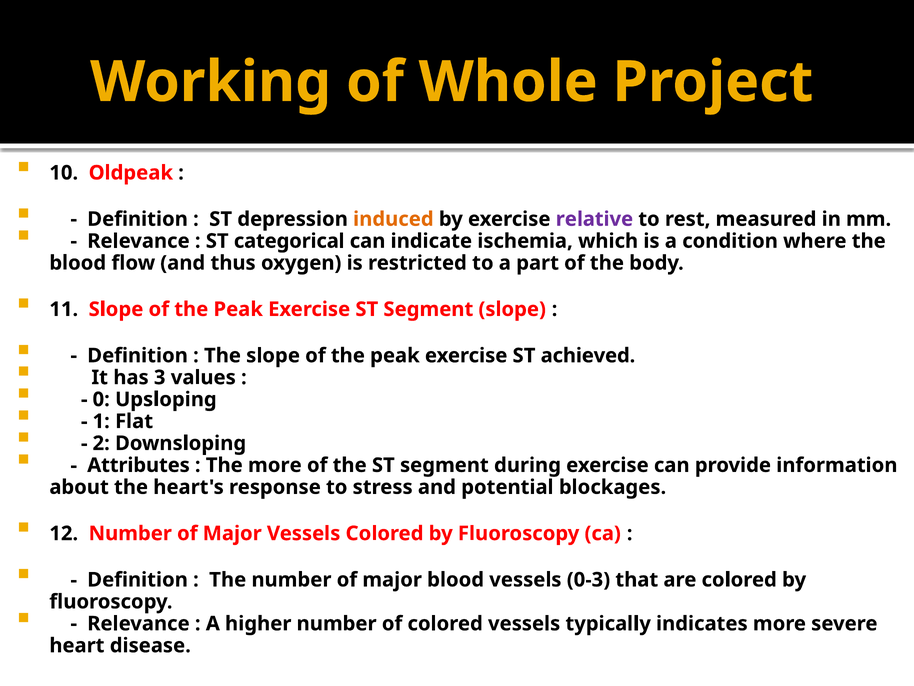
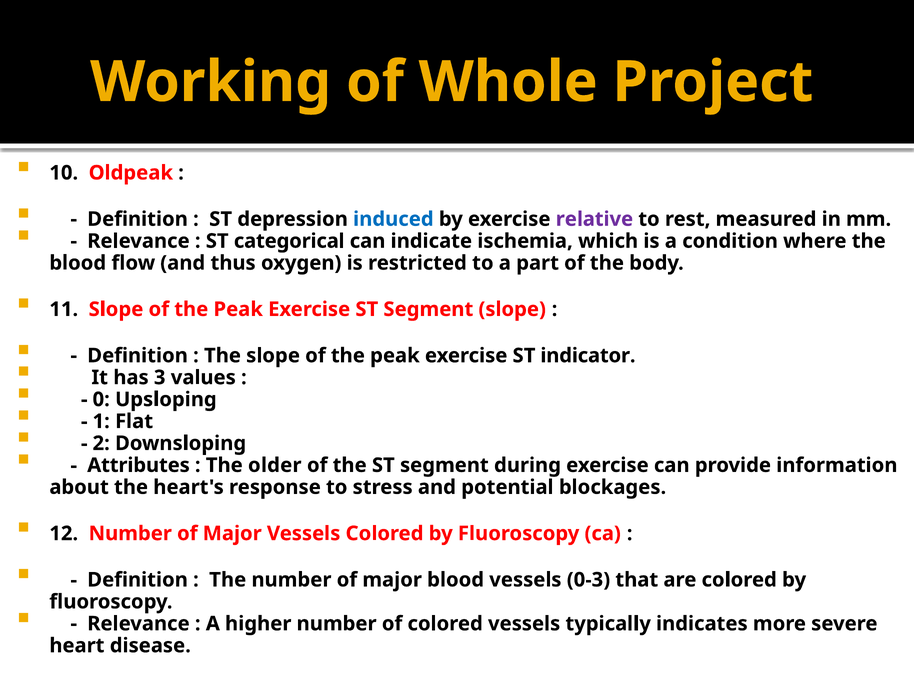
induced colour: orange -> blue (393, 219)
achieved: achieved -> indicator (588, 355)
The more: more -> older (275, 465)
